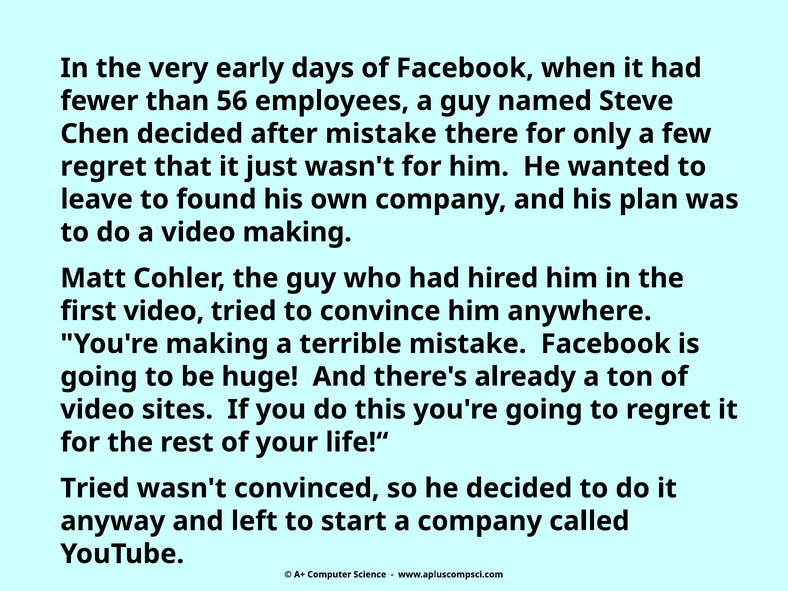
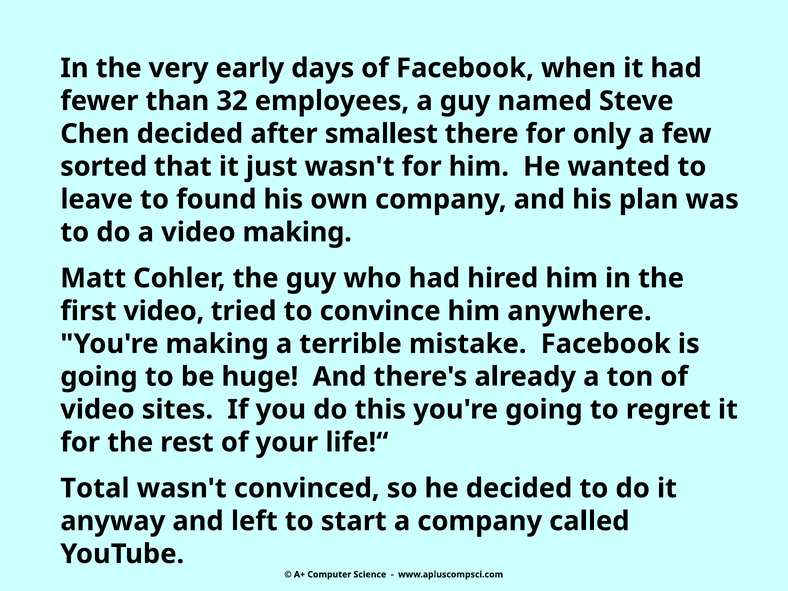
56: 56 -> 32 (232, 101)
after mistake: mistake -> smallest (381, 134)
regret: regret -> sorted (104, 167)
Tried: Tried -> Total (95, 488)
